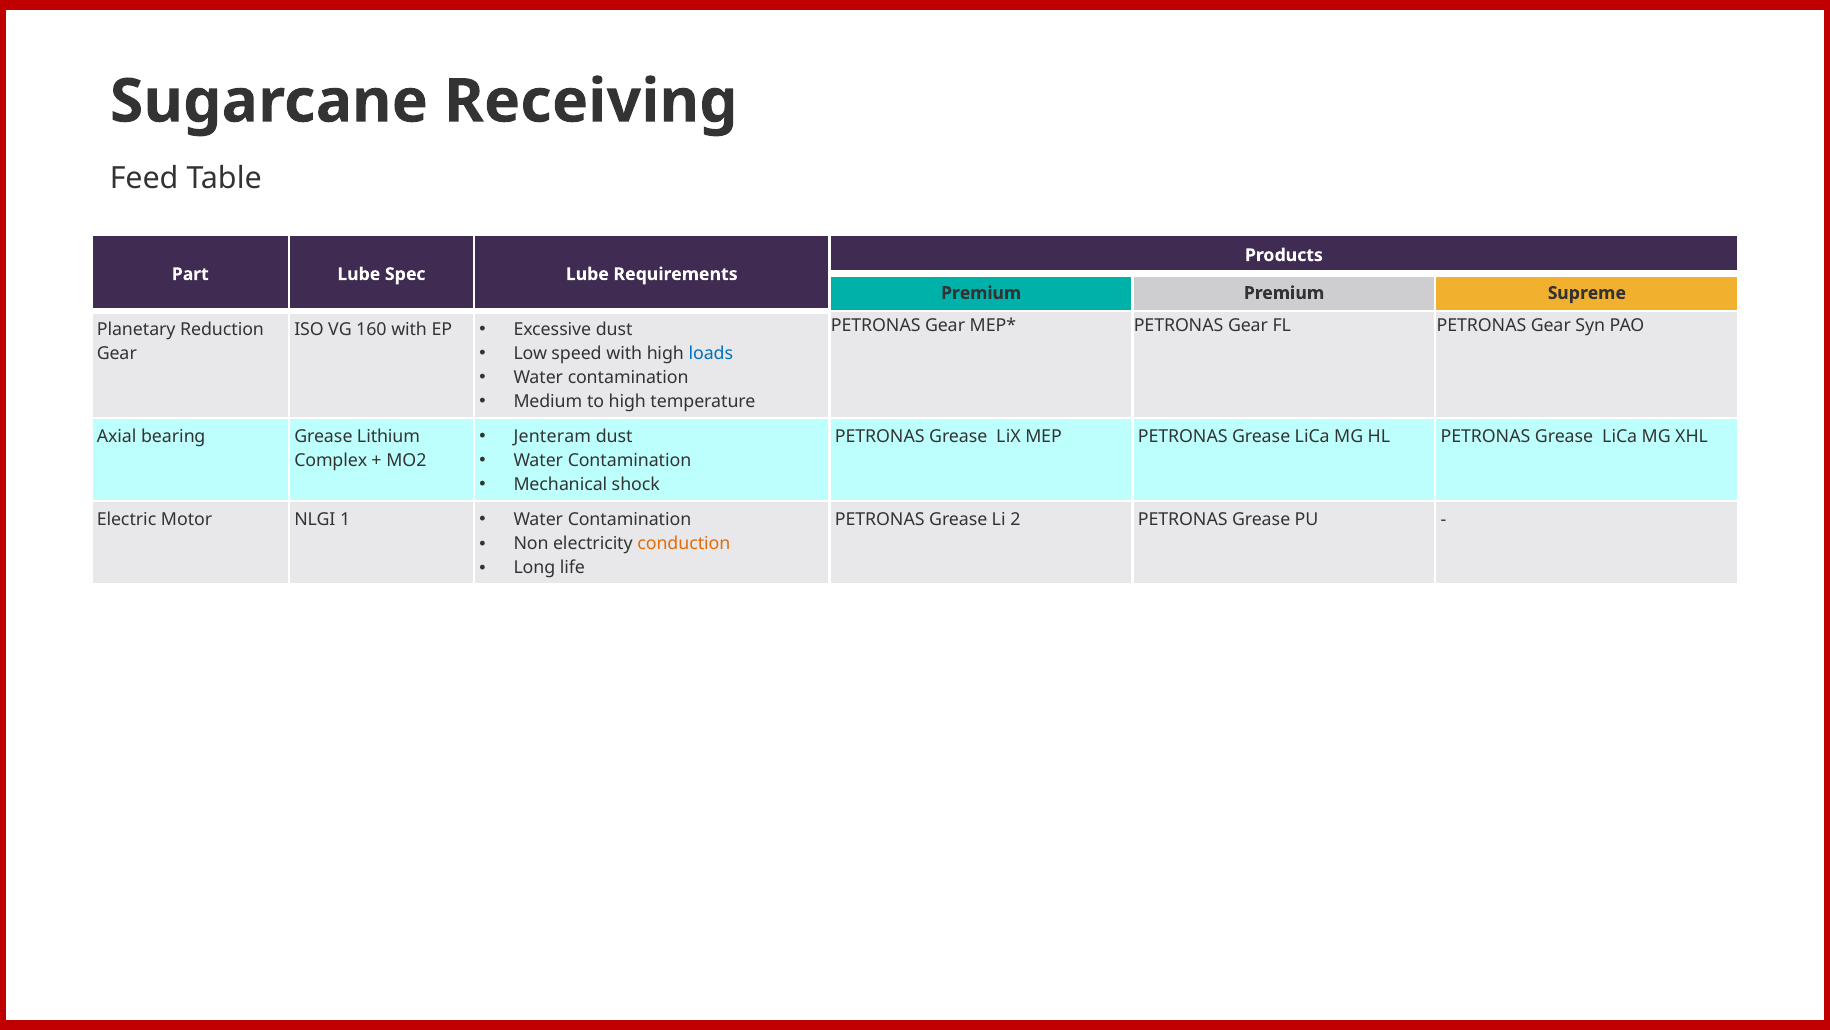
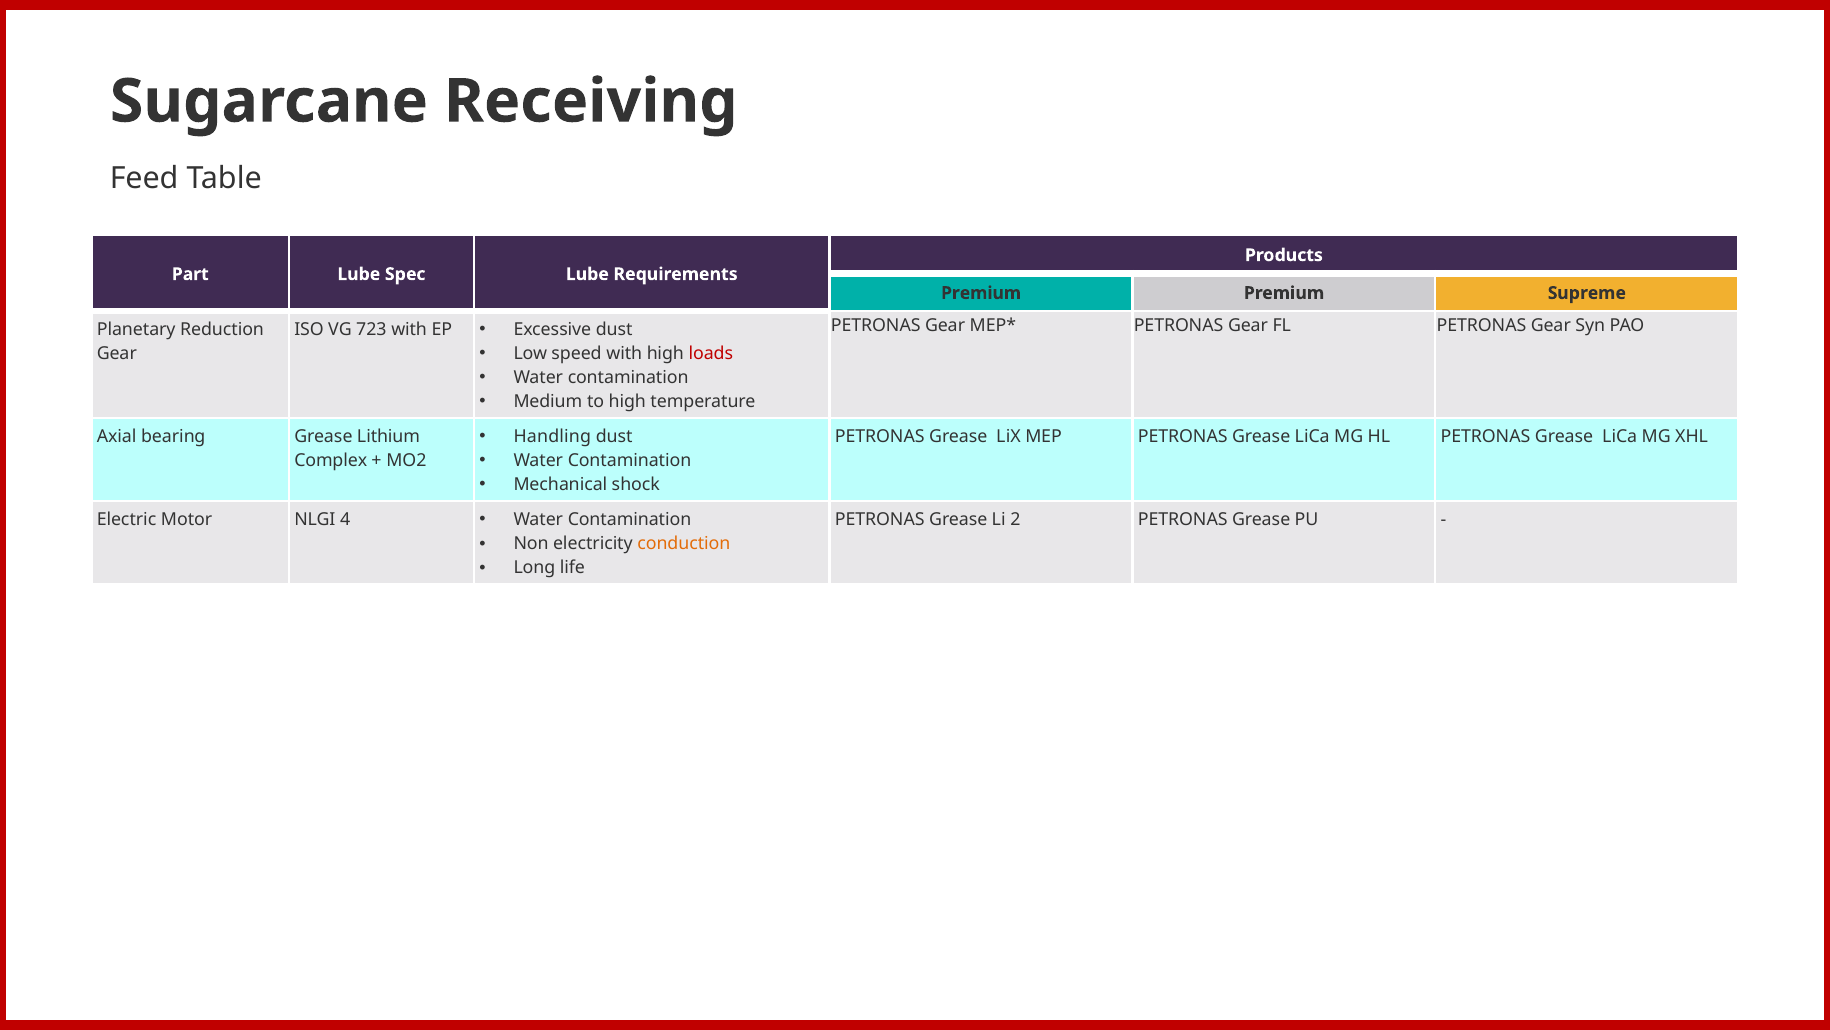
160: 160 -> 723 (371, 329)
loads colour: blue -> red (711, 353)
Jenteram: Jenteram -> Handling (552, 436)
1: 1 -> 4 (345, 519)
